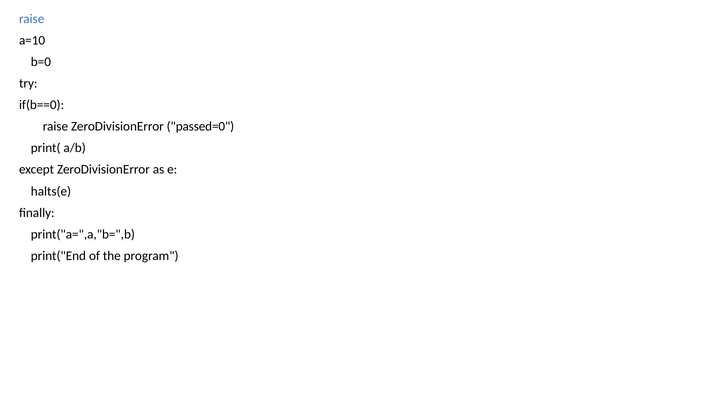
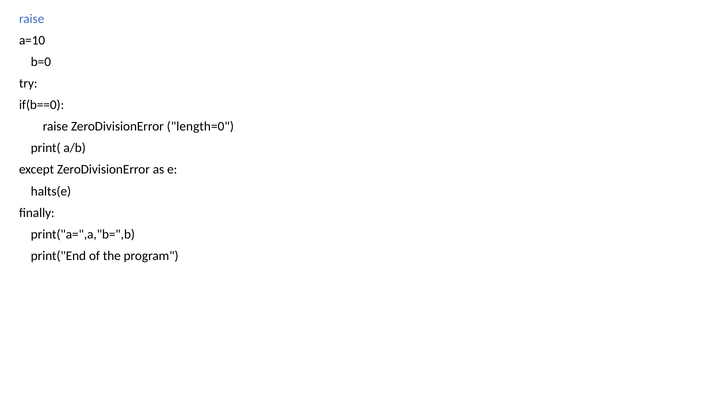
passed=0: passed=0 -> length=0 (200, 127)
